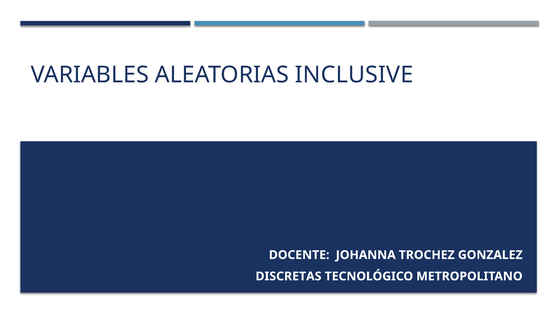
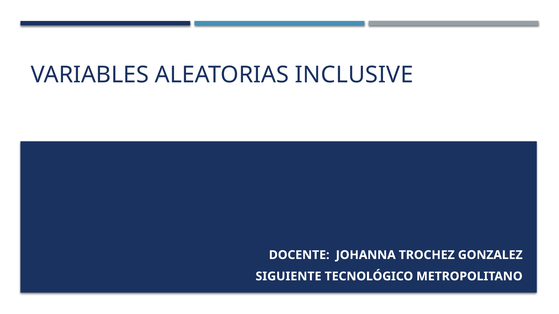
DISCRETAS: DISCRETAS -> SIGUIENTE (288, 277)
